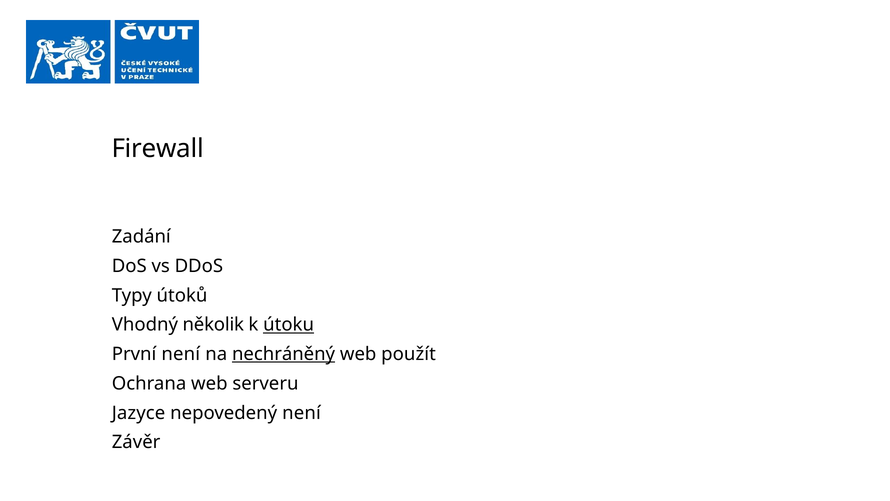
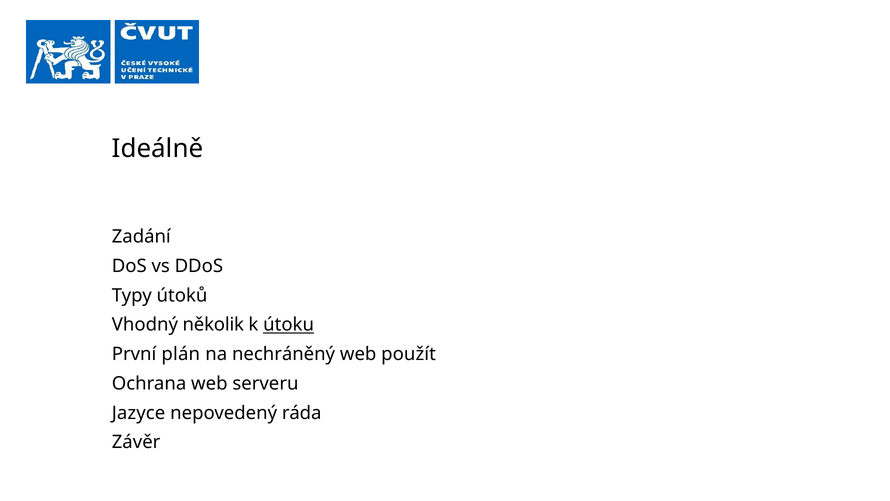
Firewall: Firewall -> Ideálně (158, 149)
První není: není -> plán (181, 354)
nechráněný underline: present -> none (284, 354)
nepovedený není: není -> ráda (302, 413)
